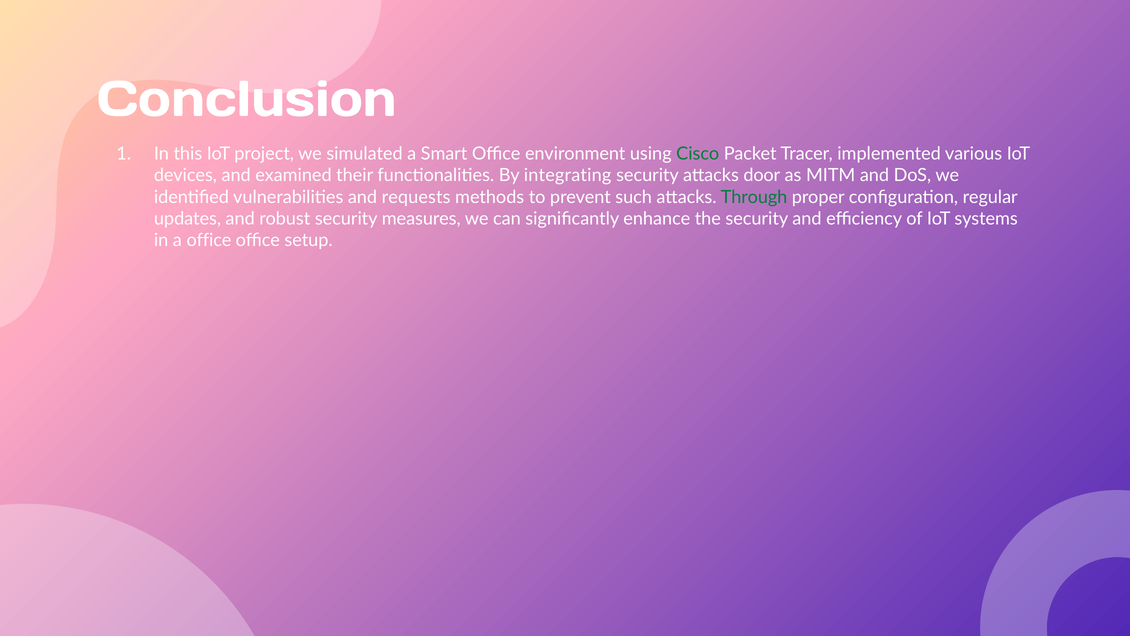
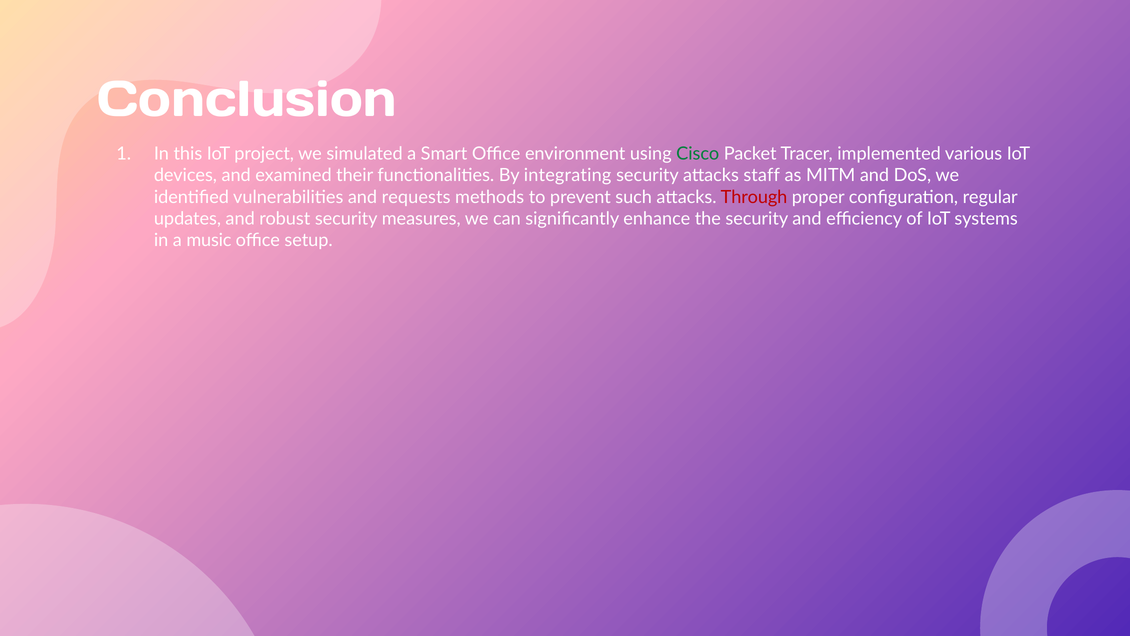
door: door -> staff (762, 175)
Through colour: green -> red (754, 197)
a office: office -> music (209, 240)
